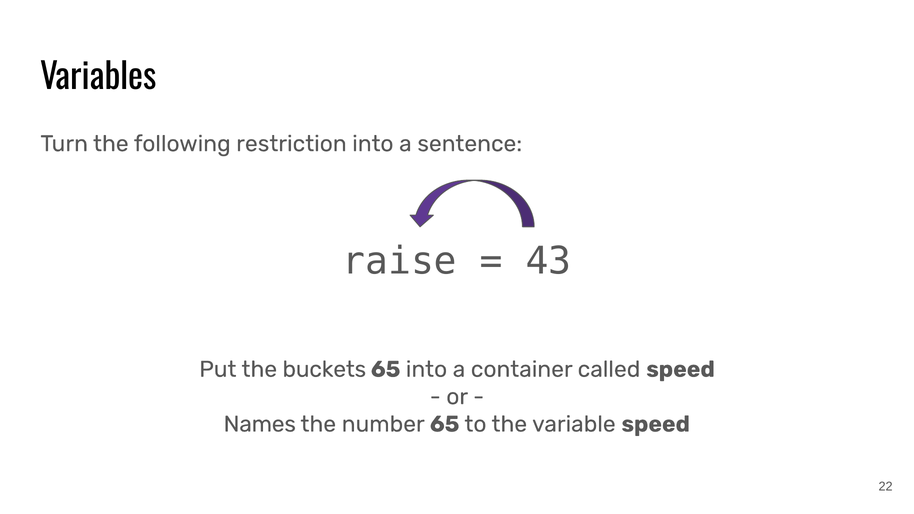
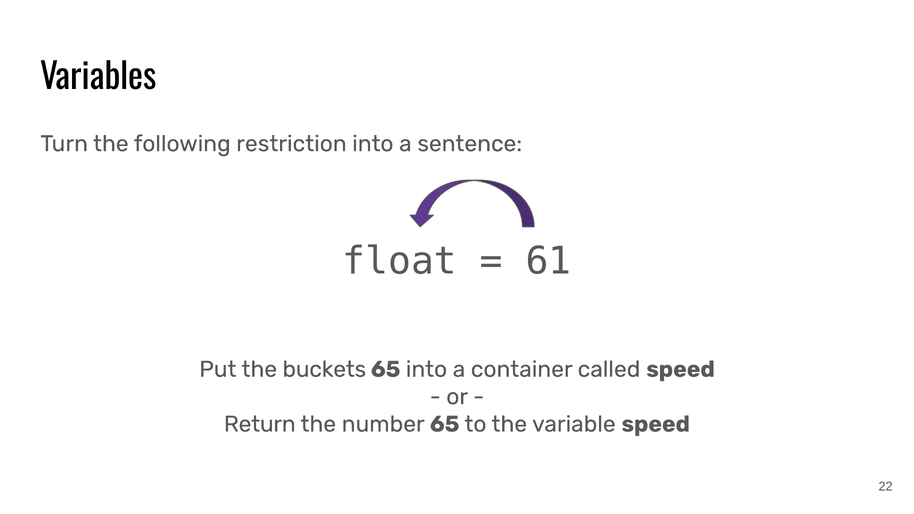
raise: raise -> float (400, 261)
43: 43 -> 61 (548, 261)
Names: Names -> Return (260, 424)
